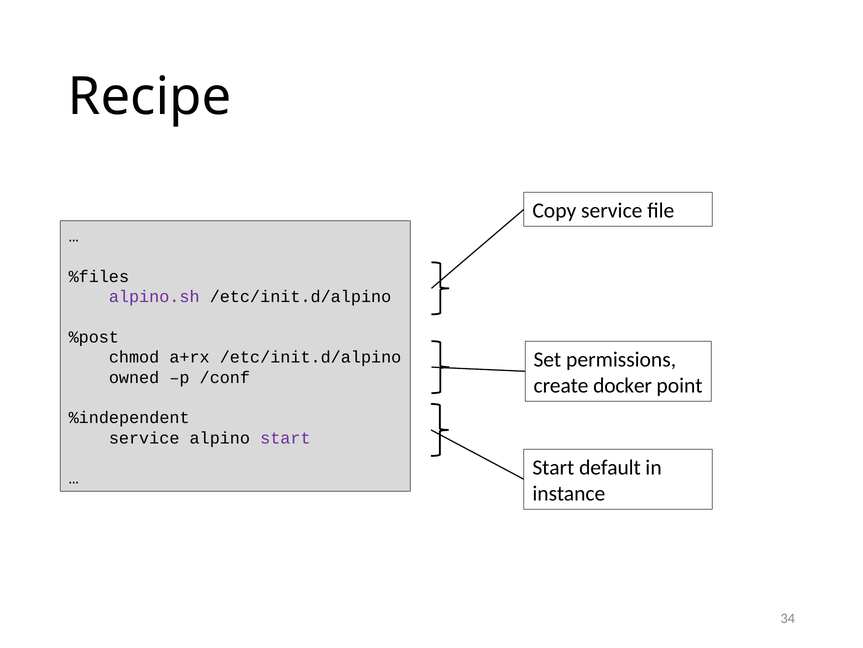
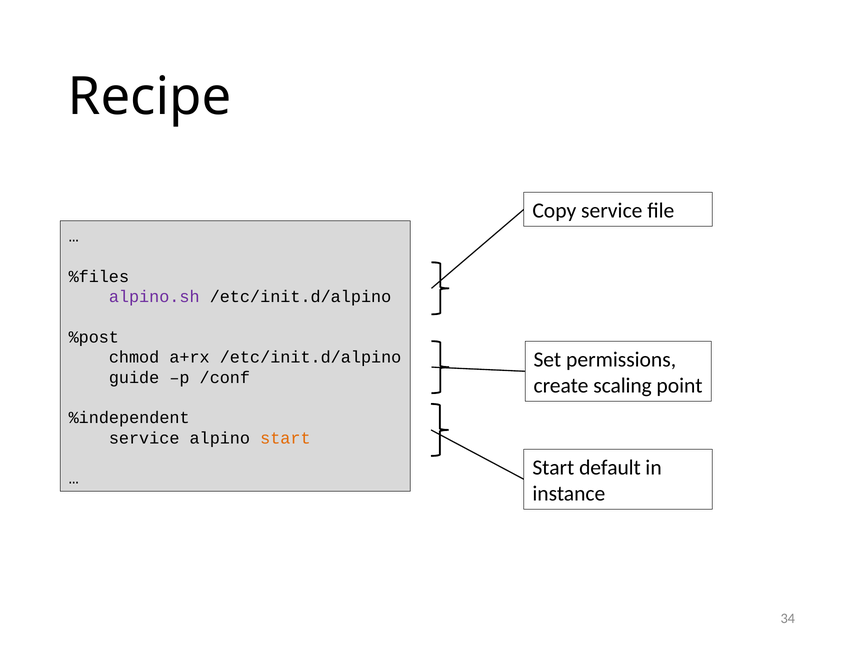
owned: owned -> guide (134, 377)
docker: docker -> scaling (623, 385)
start colour: purple -> orange (285, 437)
